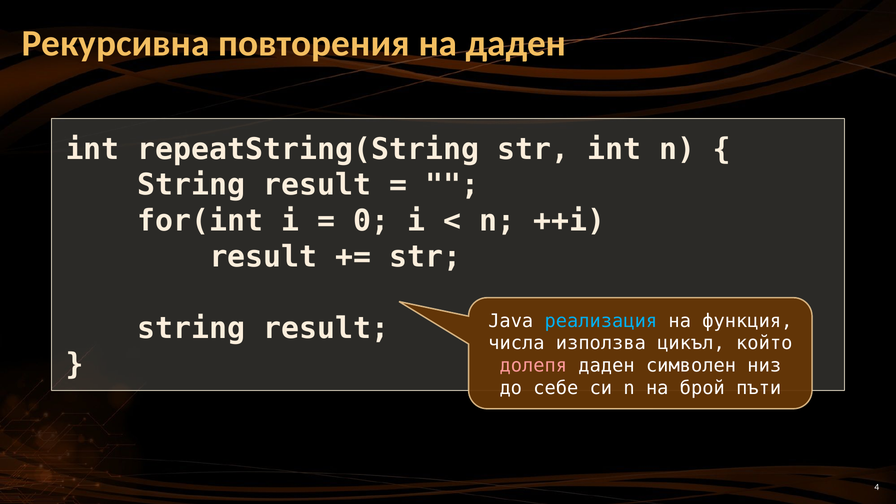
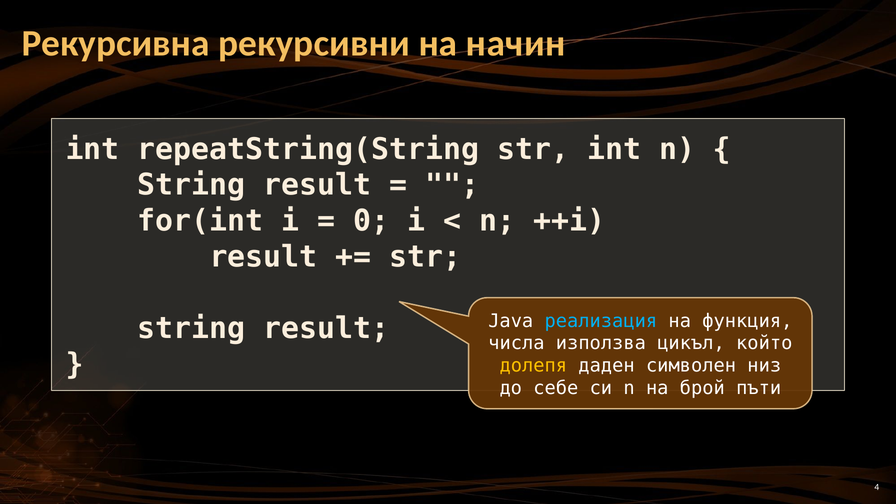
повторения: повторения -> рекурсивни (314, 44)
на даден: даден -> начин (516, 44)
долепя colour: pink -> yellow (533, 366)
